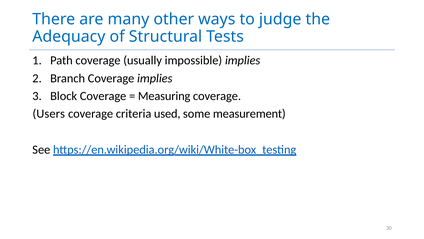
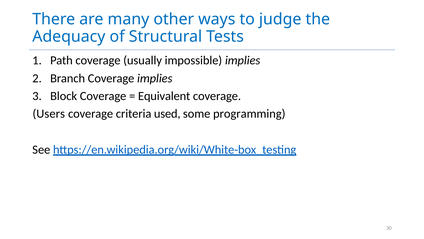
Measuring: Measuring -> Equivalent (164, 96)
measurement: measurement -> programming (249, 114)
